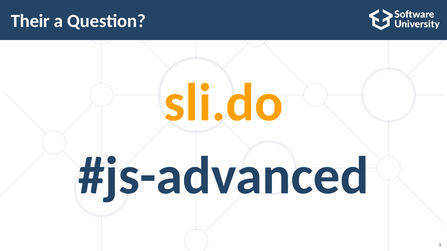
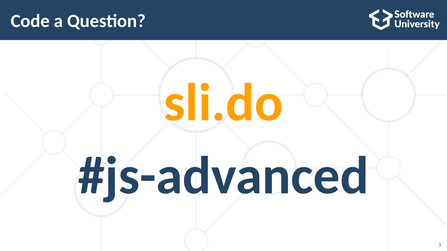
Their: Their -> Code (30, 21)
